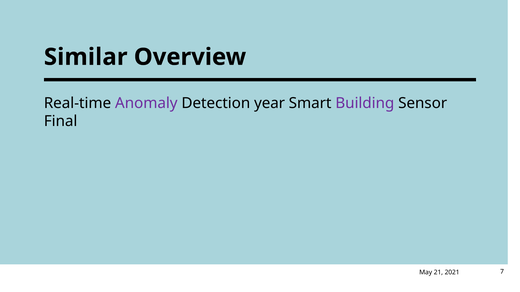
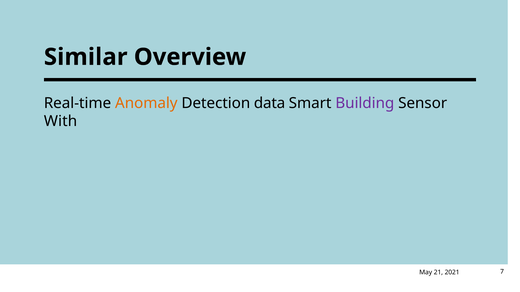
Anomaly colour: purple -> orange (146, 103)
year: year -> data (270, 103)
Final: Final -> With (61, 121)
